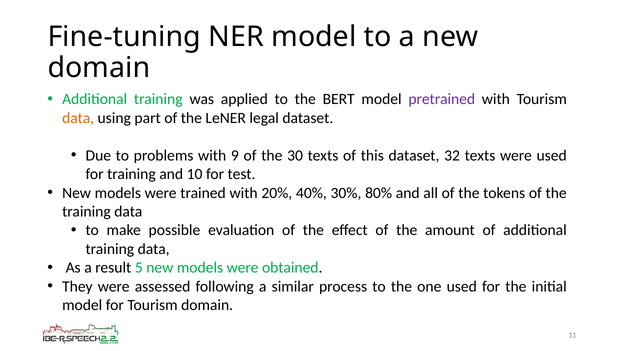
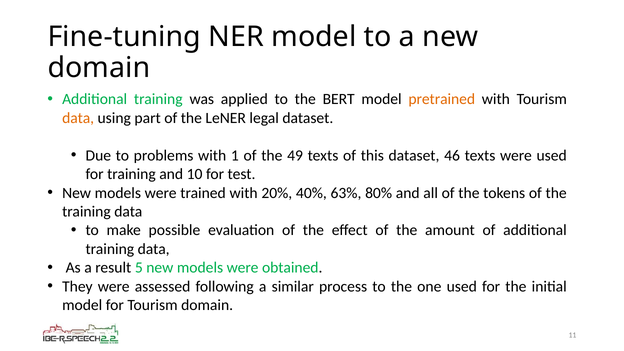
pretrained colour: purple -> orange (442, 99)
9: 9 -> 1 (235, 155)
30: 30 -> 49 (295, 155)
32: 32 -> 46 (452, 155)
30%: 30% -> 63% (346, 193)
